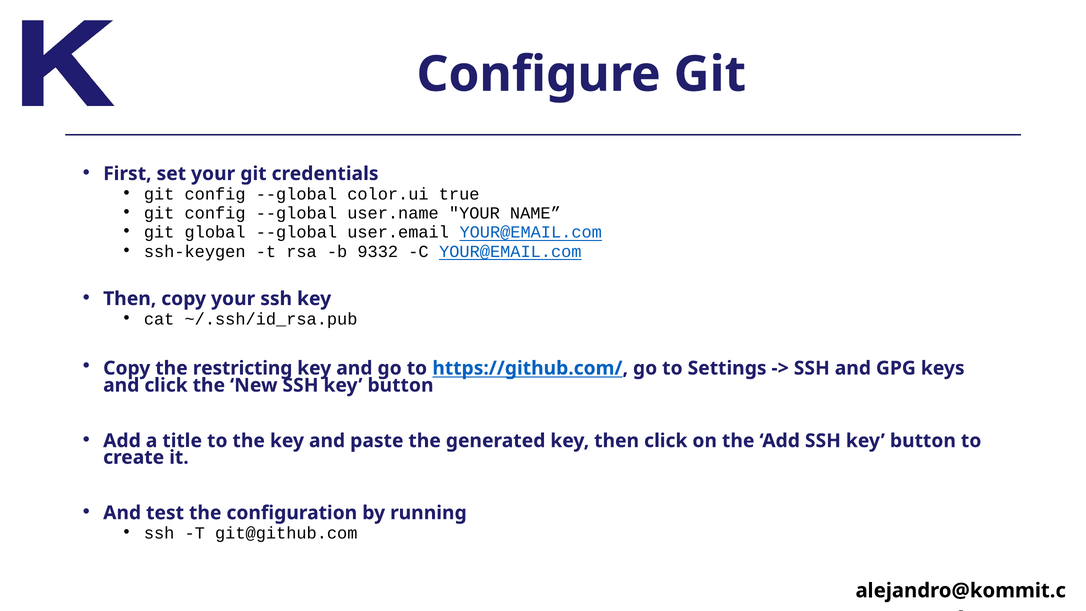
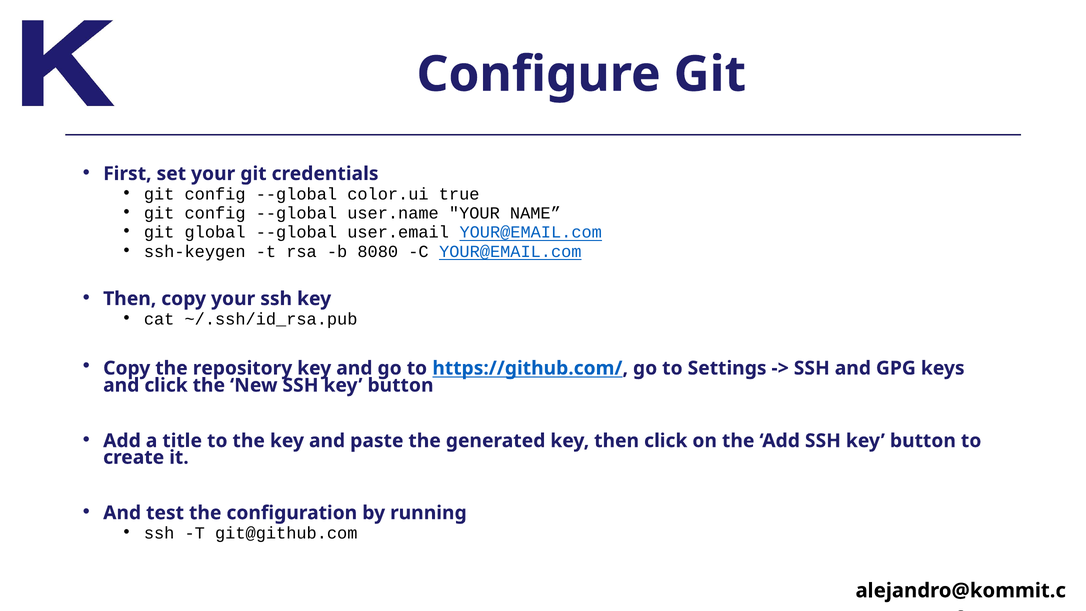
9332: 9332 -> 8080 (378, 251)
restricting: restricting -> repository (242, 368)
